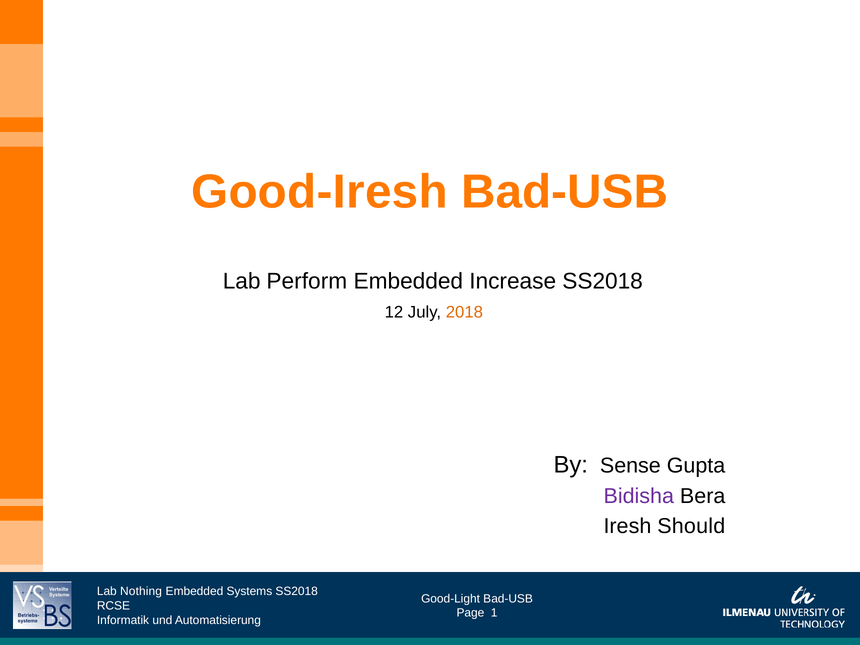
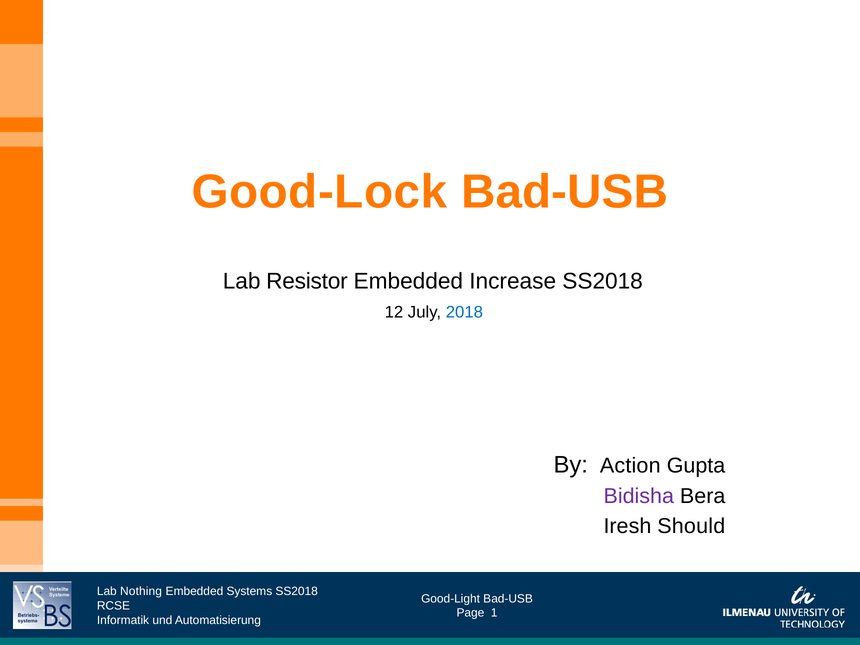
Good-Iresh: Good-Iresh -> Good-Lock (319, 192)
Perform: Perform -> Resistor (307, 281)
2018 colour: orange -> blue (464, 312)
Sense: Sense -> Action (630, 465)
